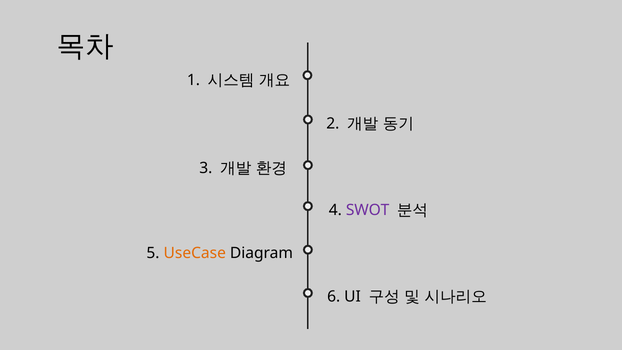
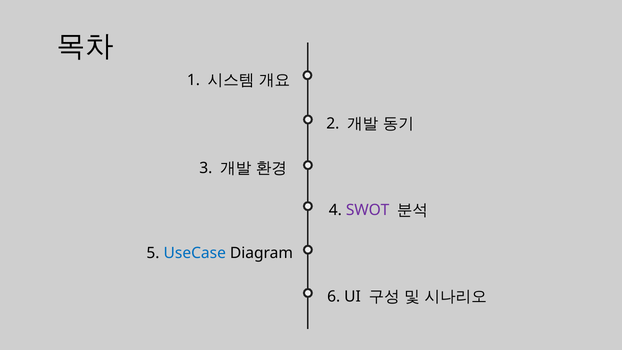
UseCase colour: orange -> blue (195, 253)
